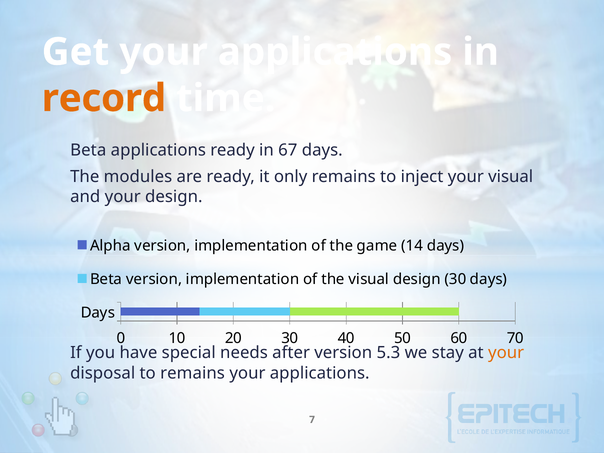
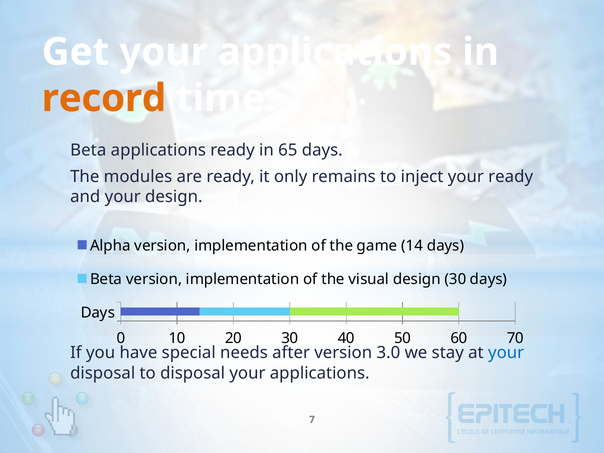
67: 67 -> 65 (288, 150)
your visual: visual -> ready (511, 176)
5.3: 5.3 -> 3.0 (388, 353)
your colour: orange -> blue (506, 353)
to remains: remains -> disposal (193, 373)
